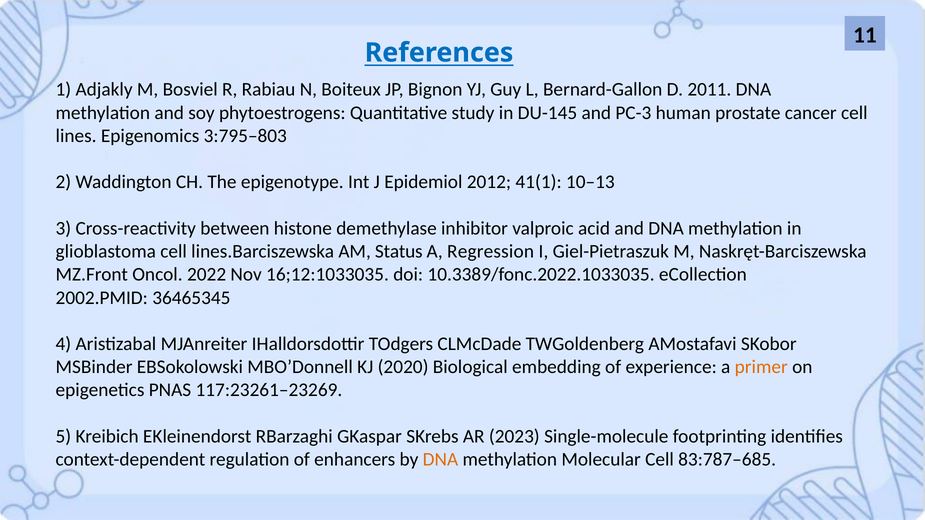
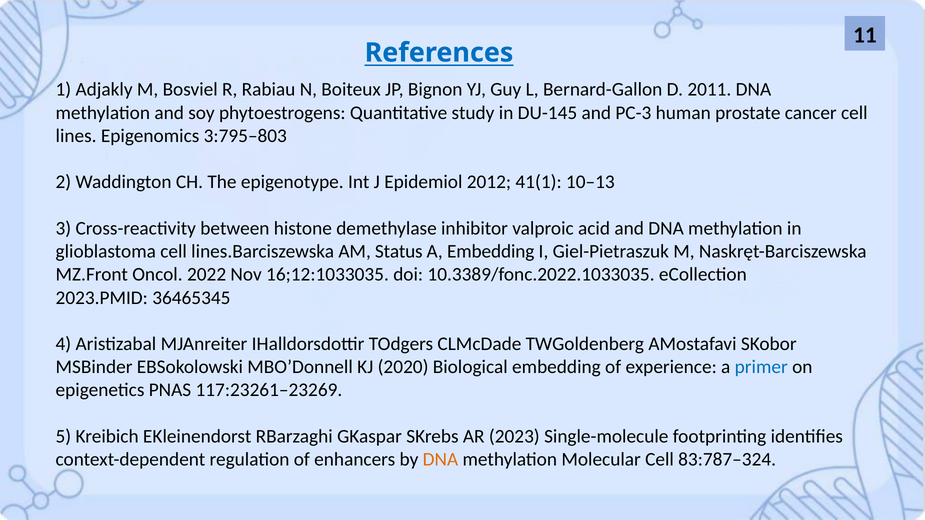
A Regression: Regression -> Embedding (491, 252)
2002.PMID: 2002.PMID -> 2023.PMID (102, 298)
primer colour: orange -> blue (761, 367)
83:787–685: 83:787–685 -> 83:787–324 (727, 460)
